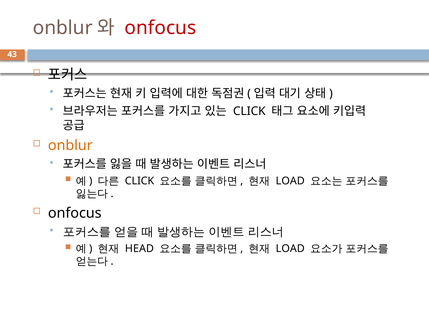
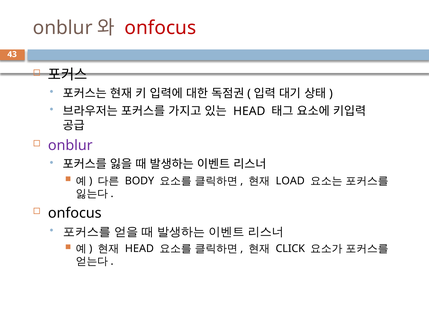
CLICK: CLICK -> HEAD (249, 111)
onblur colour: orange -> purple (70, 145)
CLICK: CLICK -> BODY (140, 181)
LOAD: LOAD -> CLICK (290, 248)
